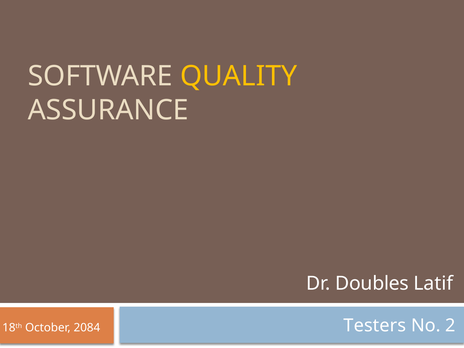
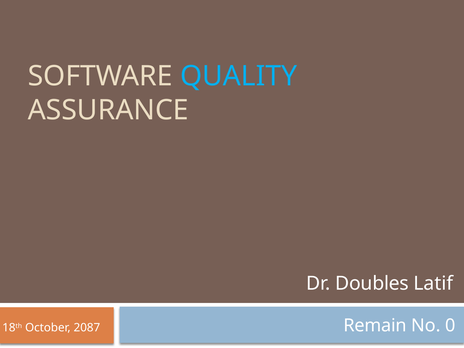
QUALITY colour: yellow -> light blue (239, 76)
Testers: Testers -> Remain (375, 326)
2: 2 -> 0 (450, 326)
2084: 2084 -> 2087 (87, 328)
